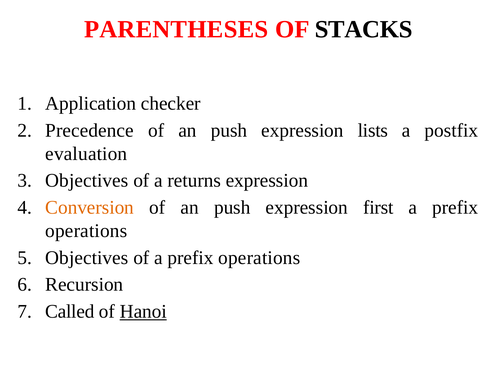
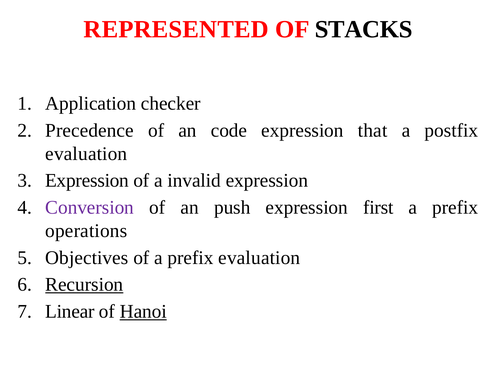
PARENTHESES: PARENTHESES -> REPRESENTED (176, 29)
push: push -> code (229, 131)
lists: lists -> that (373, 131)
Objectives: Objectives -> Expression (87, 181)
returns: returns -> invalid (194, 181)
Conversion colour: orange -> purple (90, 208)
of a prefix operations: operations -> evaluation (259, 258)
Recursion underline: none -> present (84, 285)
Called: Called -> Linear (70, 312)
